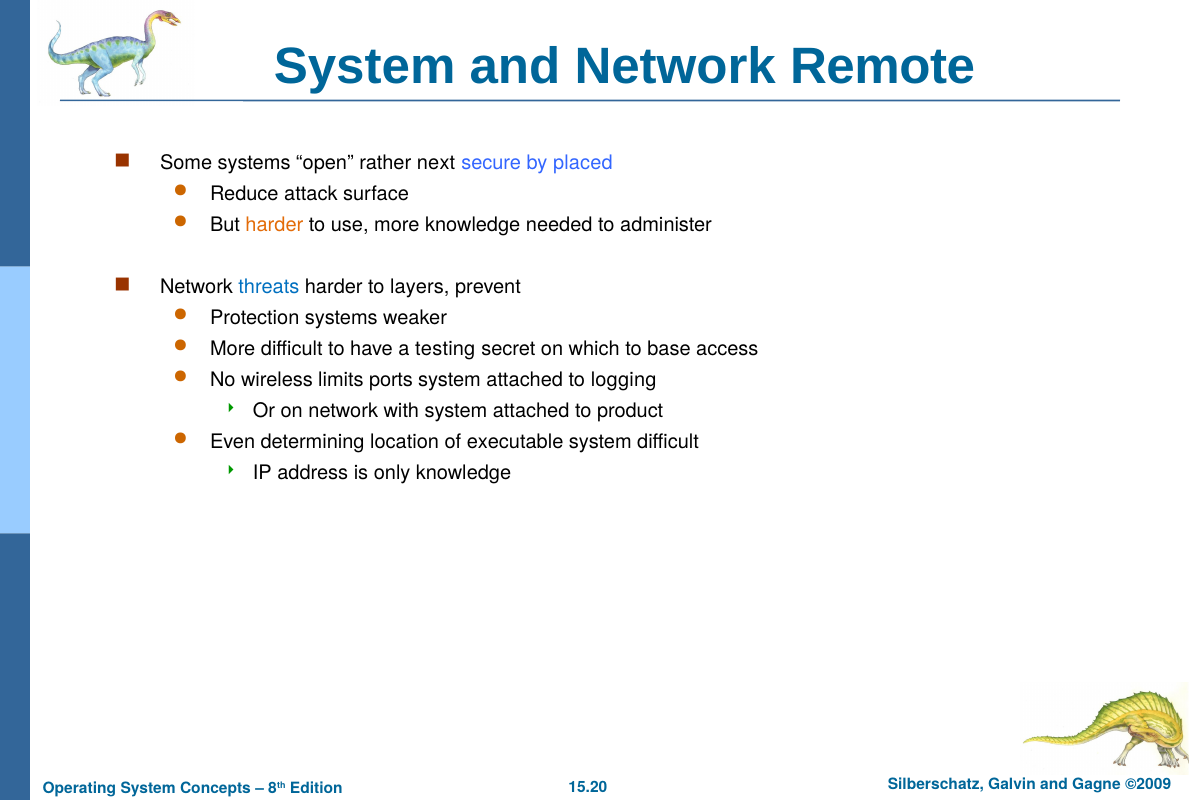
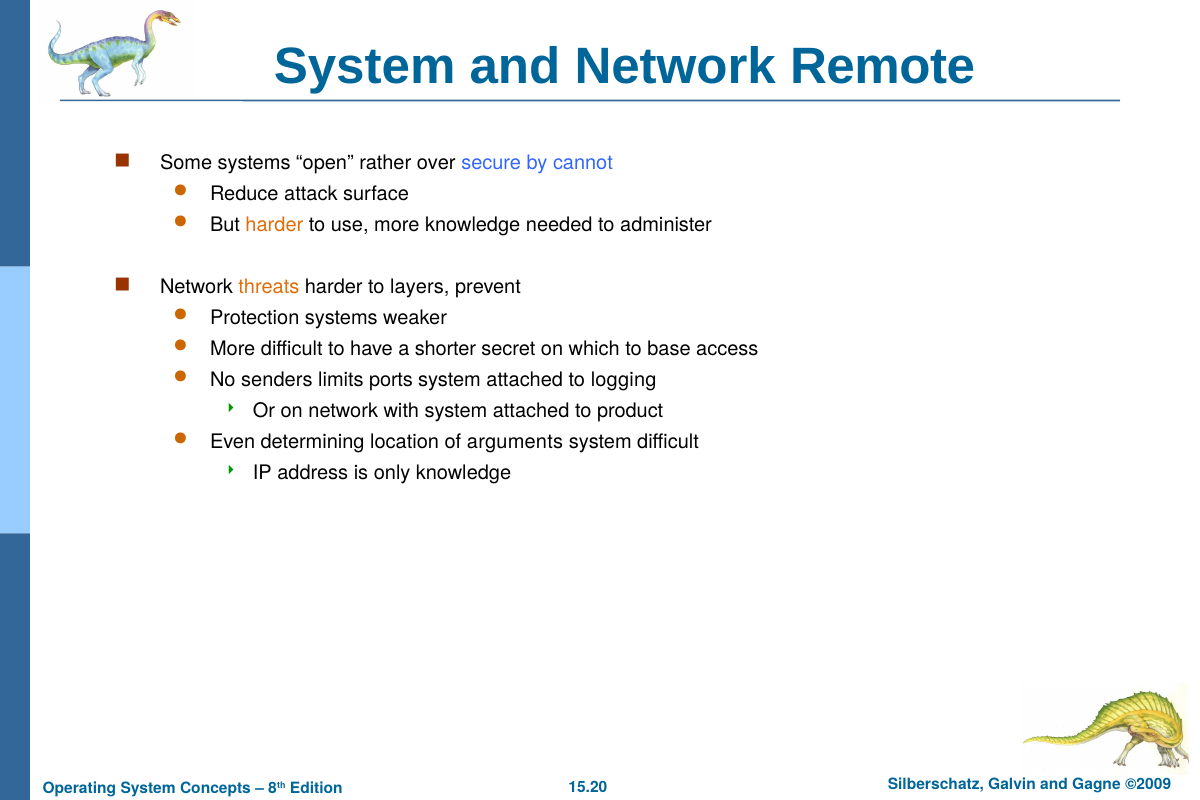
next: next -> over (436, 163)
placed: placed -> cannot (583, 163)
threats colour: blue -> orange (269, 287)
testing: testing -> shorter (445, 349)
wireless: wireless -> senders (277, 380)
executable: executable -> arguments (515, 442)
